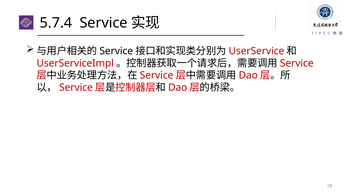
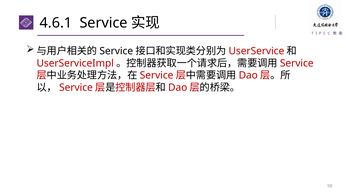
5.7.4: 5.7.4 -> 4.6.1 (56, 23)
